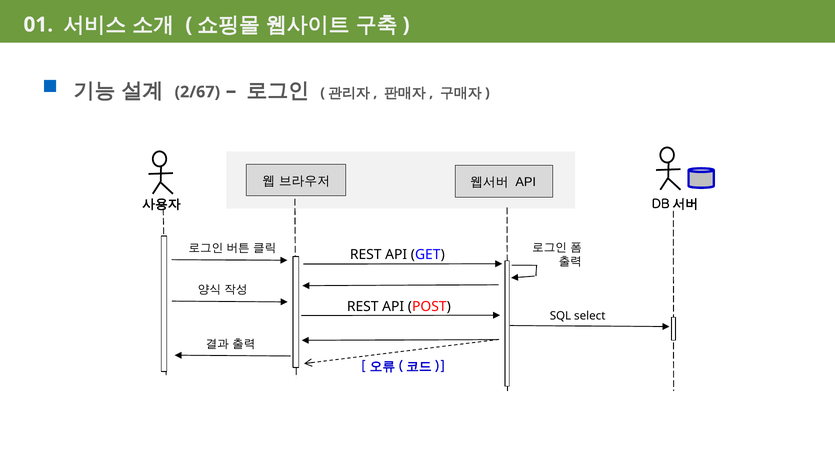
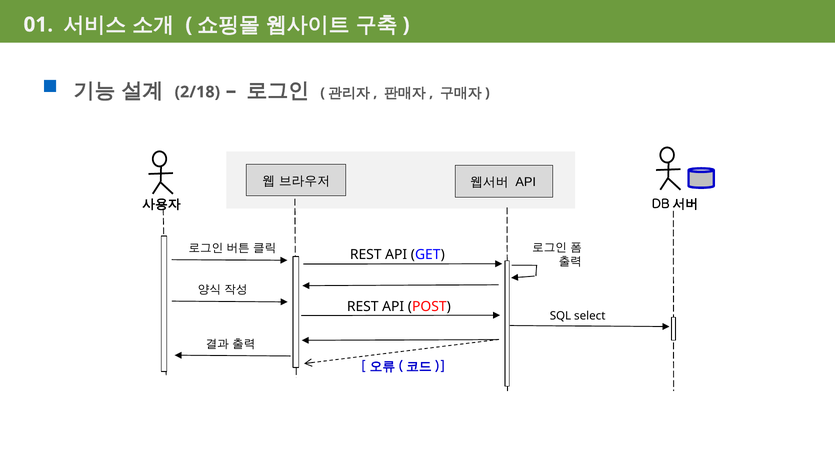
2/67: 2/67 -> 2/18 (197, 92)
